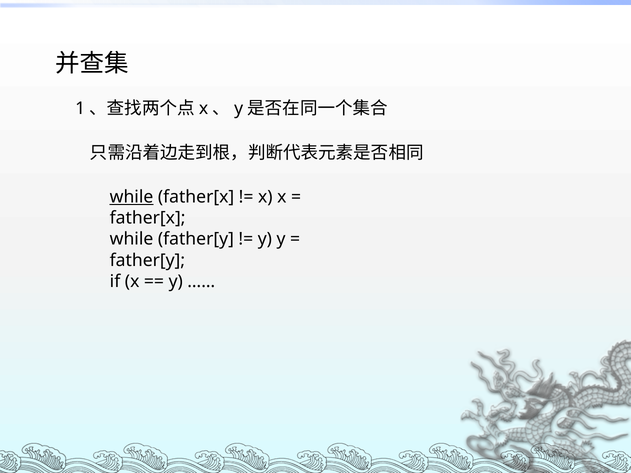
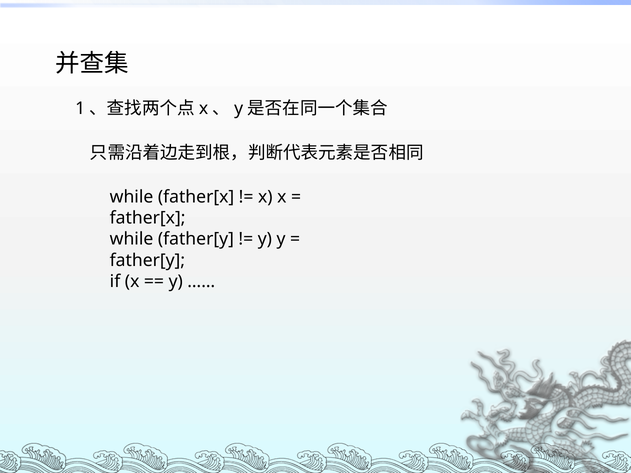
while underline: present -> none (132, 197)
